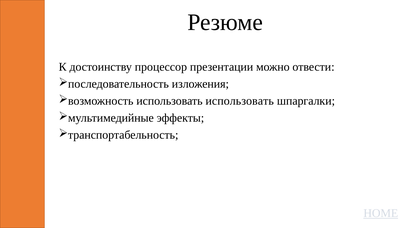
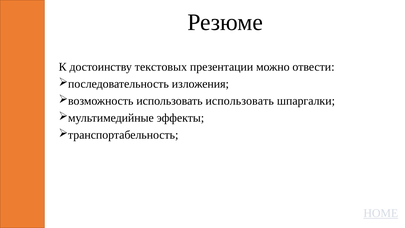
процессор: процессор -> текстовых (161, 67)
